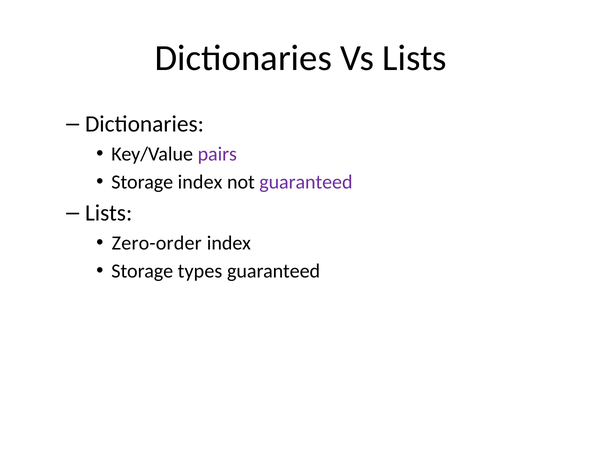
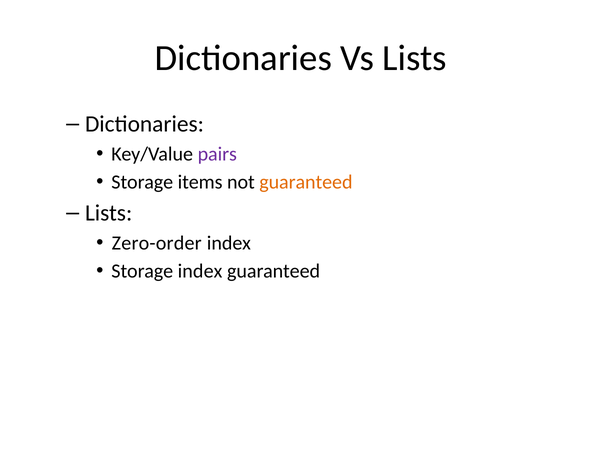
Storage index: index -> items (200, 182)
guaranteed colour: purple -> orange (306, 182)
Storage types: types -> index (200, 271)
